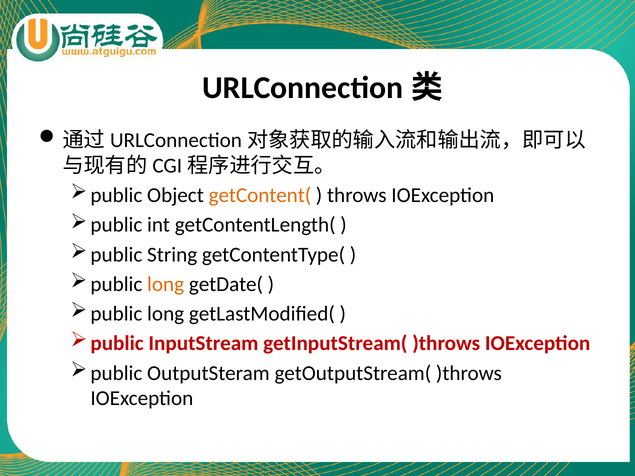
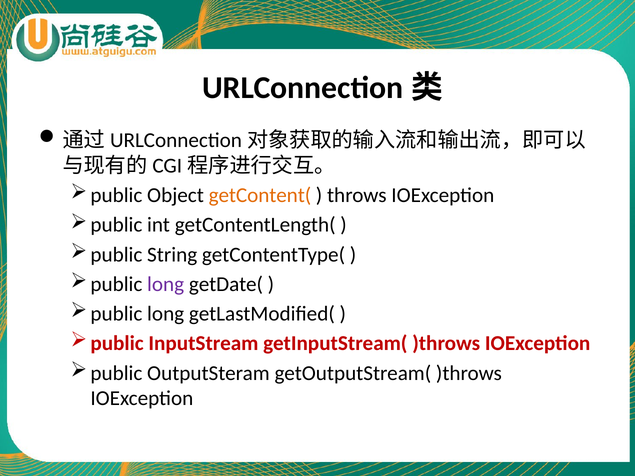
long colour: orange -> purple (166, 284)
